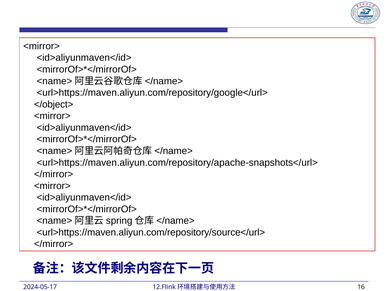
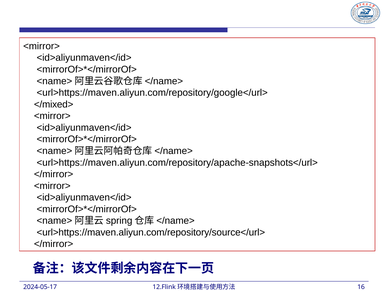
</object>: </object> -> </mixed> (54, 104)
